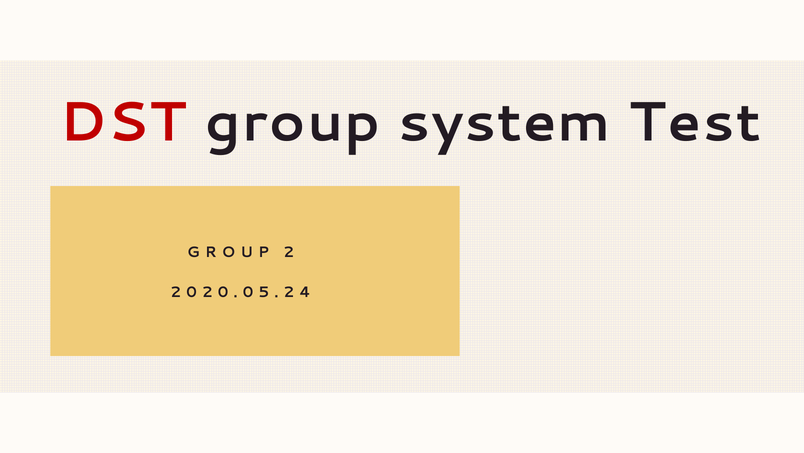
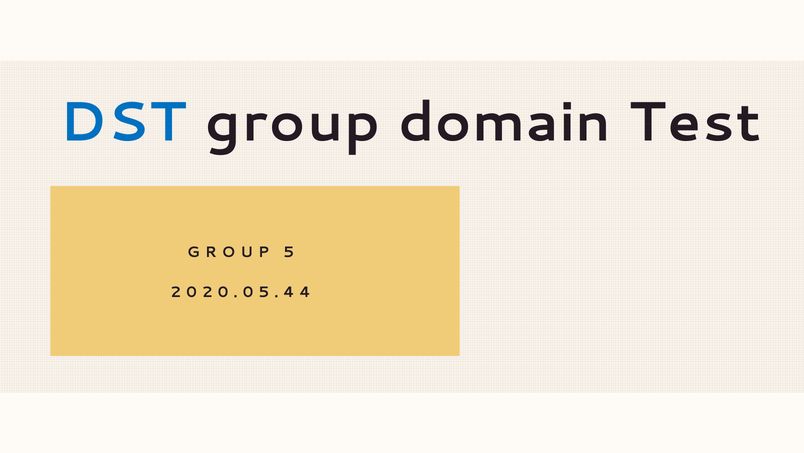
DST colour: red -> blue (123, 122)
system: system -> domain (505, 122)
2: 2 -> 5 (289, 252)
2: 2 -> 4 (289, 292)
